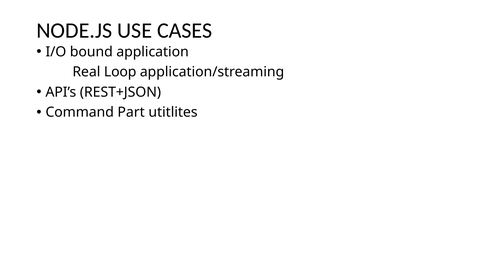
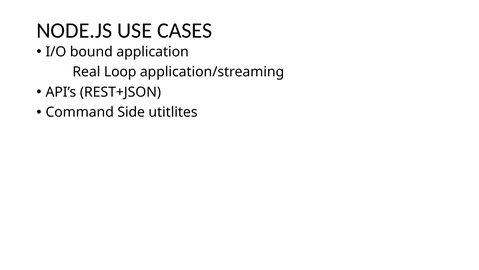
Part: Part -> Side (131, 112)
